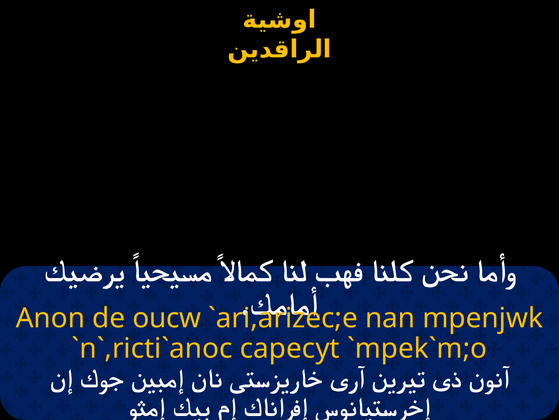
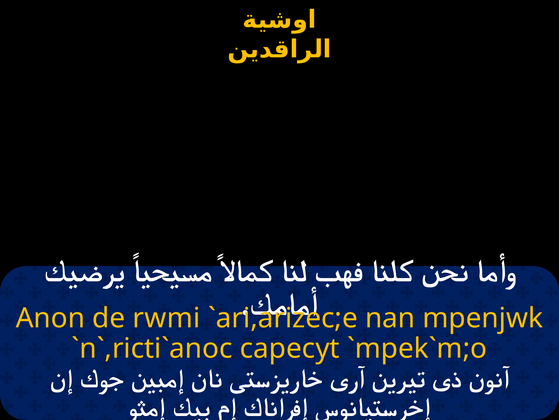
oucw: oucw -> rwmi (166, 318)
